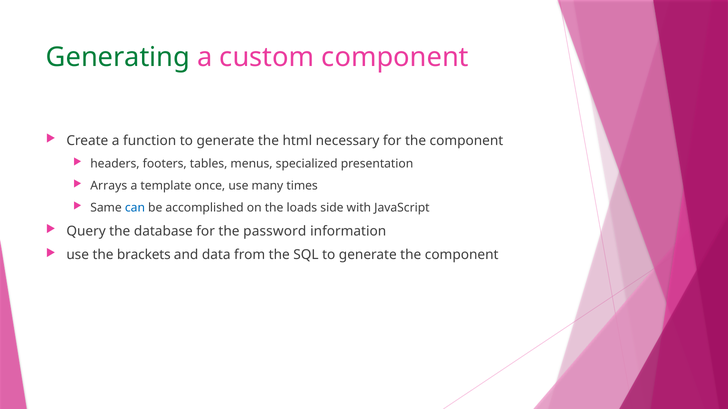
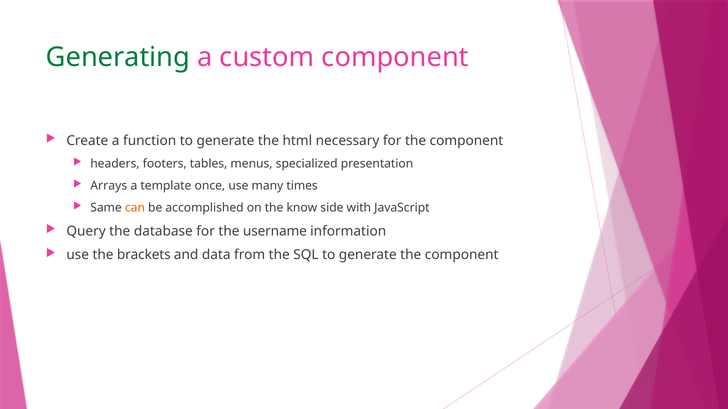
can colour: blue -> orange (135, 208)
loads: loads -> know (302, 208)
password: password -> username (275, 231)
